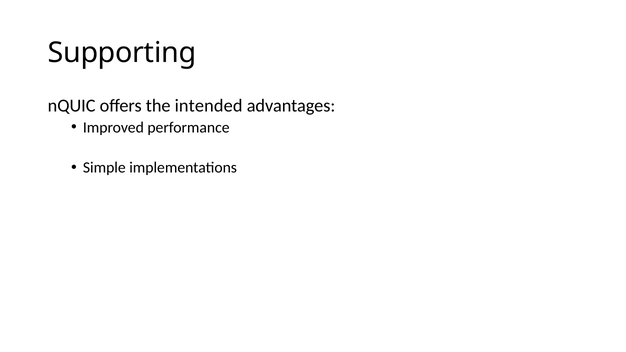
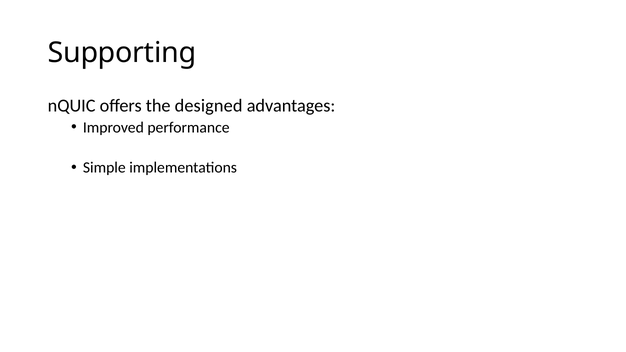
intended: intended -> designed (209, 106)
